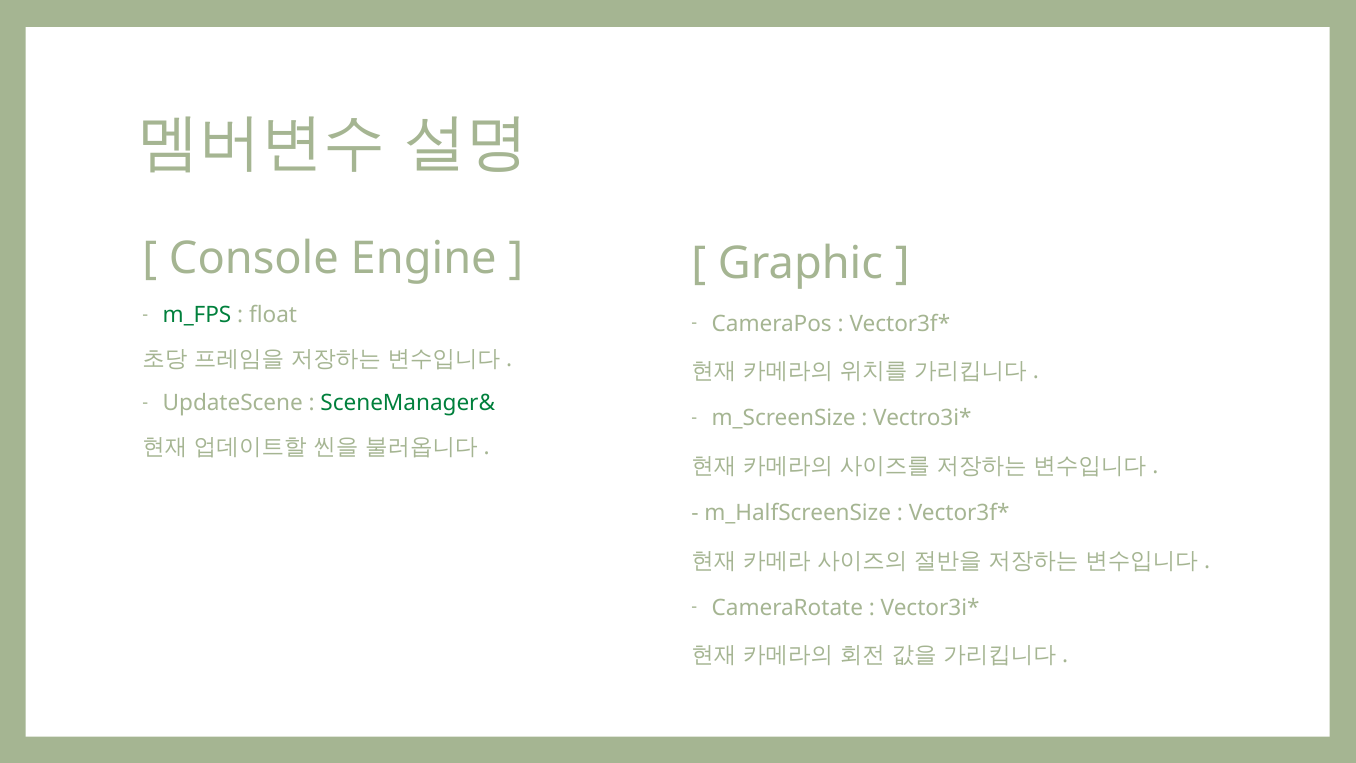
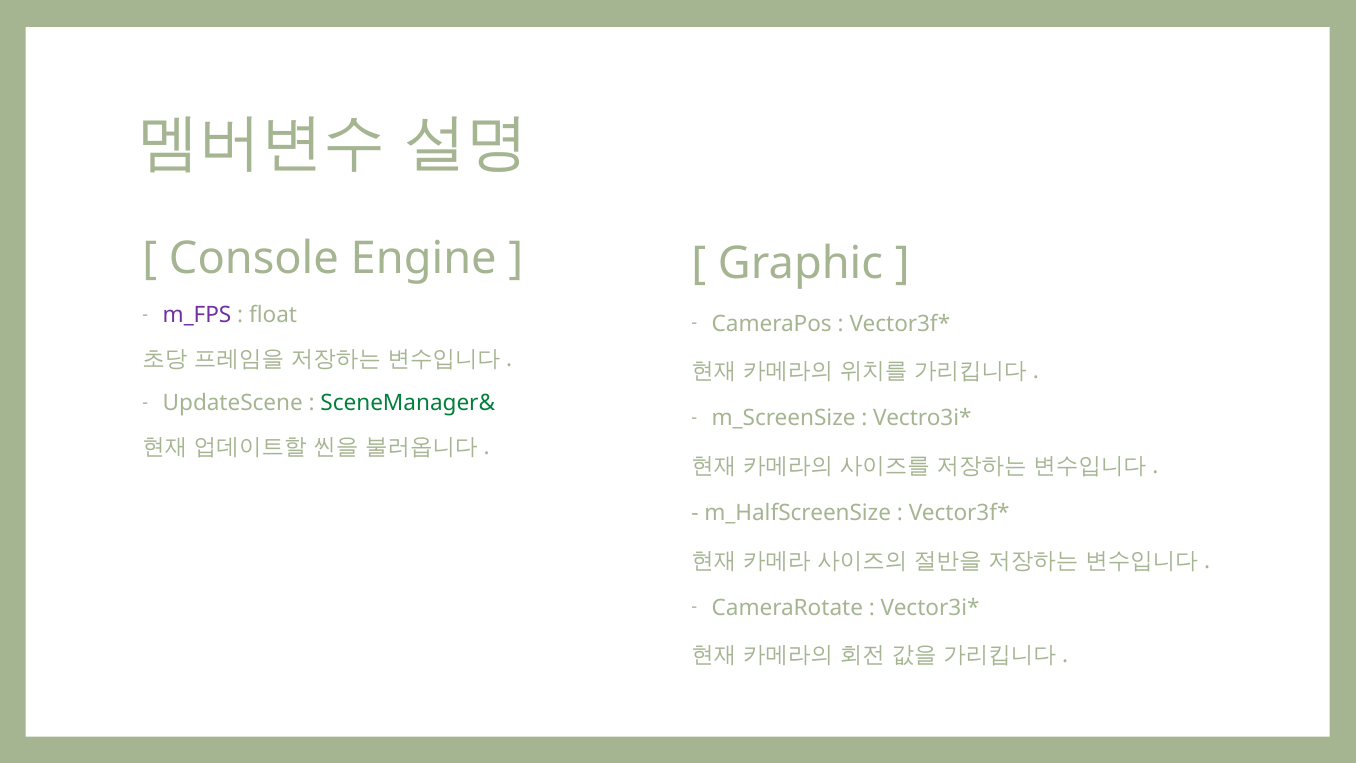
m_FPS colour: green -> purple (197, 315)
